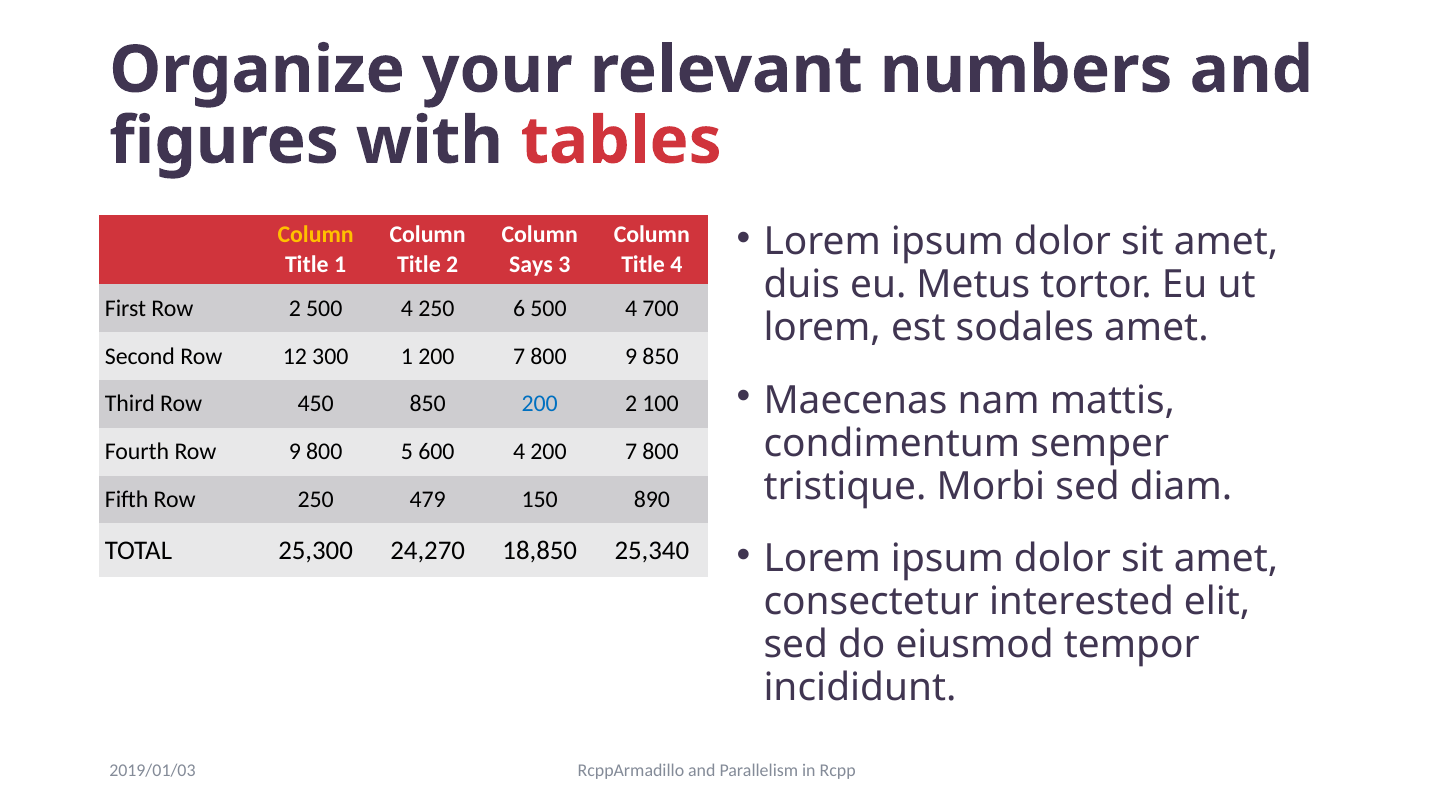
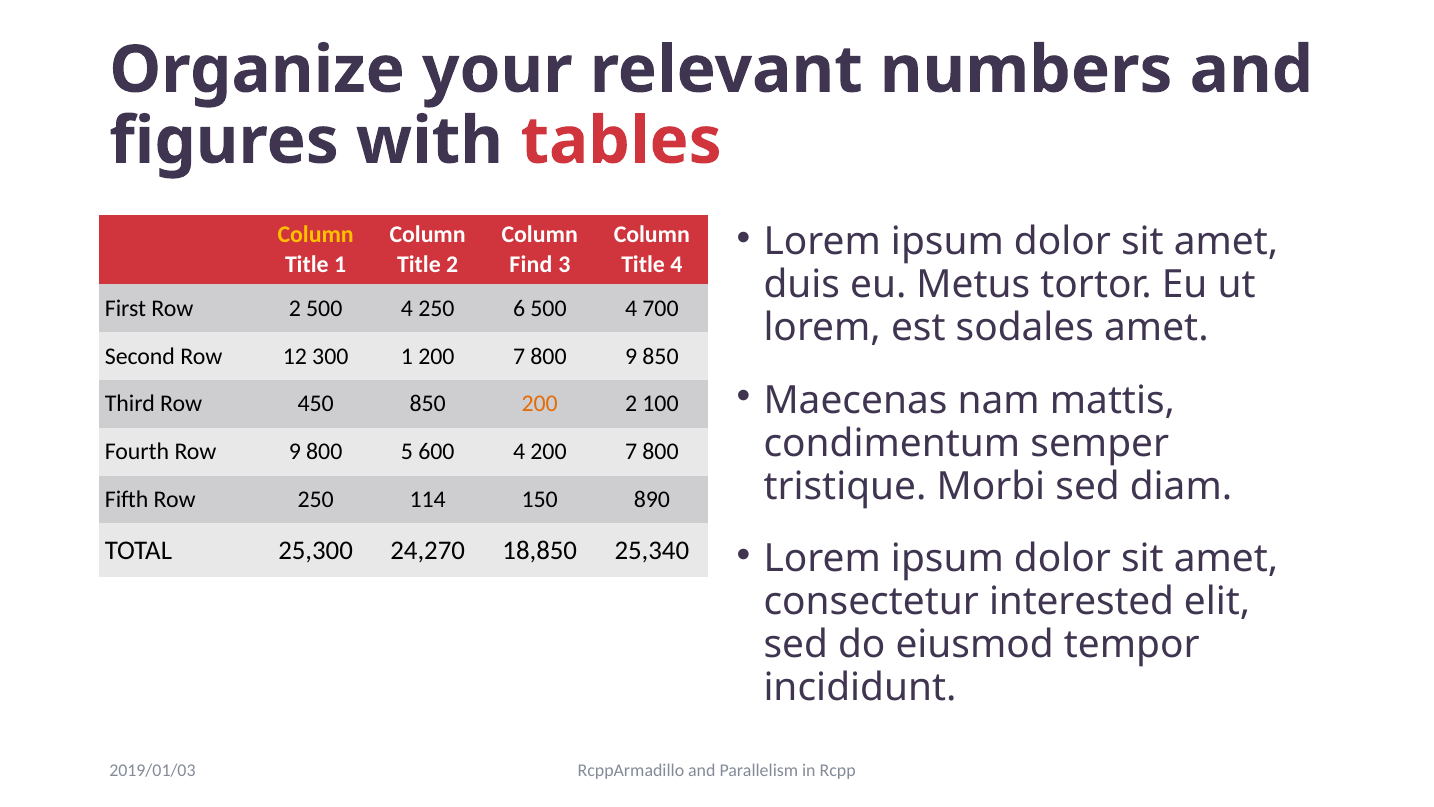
Says: Says -> Find (531, 264)
200 colour: blue -> orange (540, 404)
479: 479 -> 114 (428, 500)
